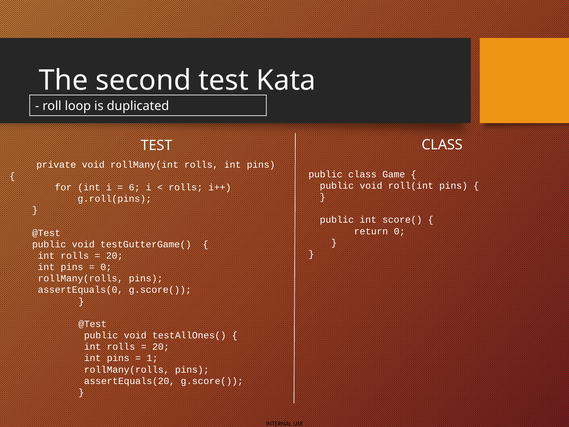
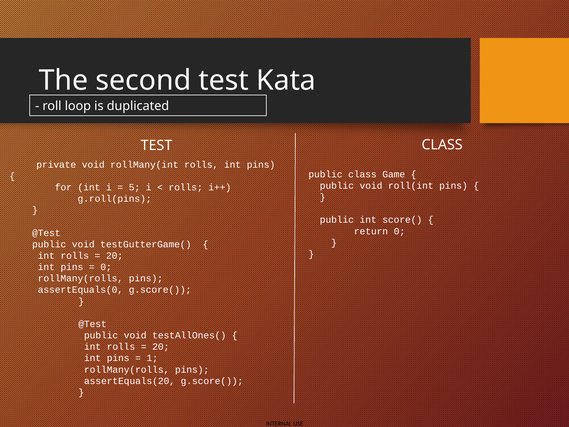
6: 6 -> 5 (134, 187)
